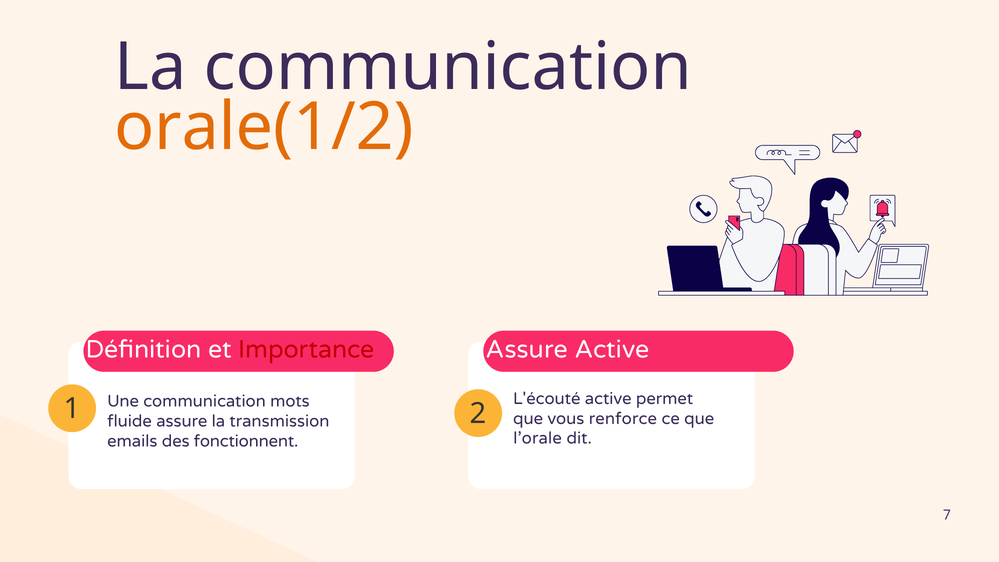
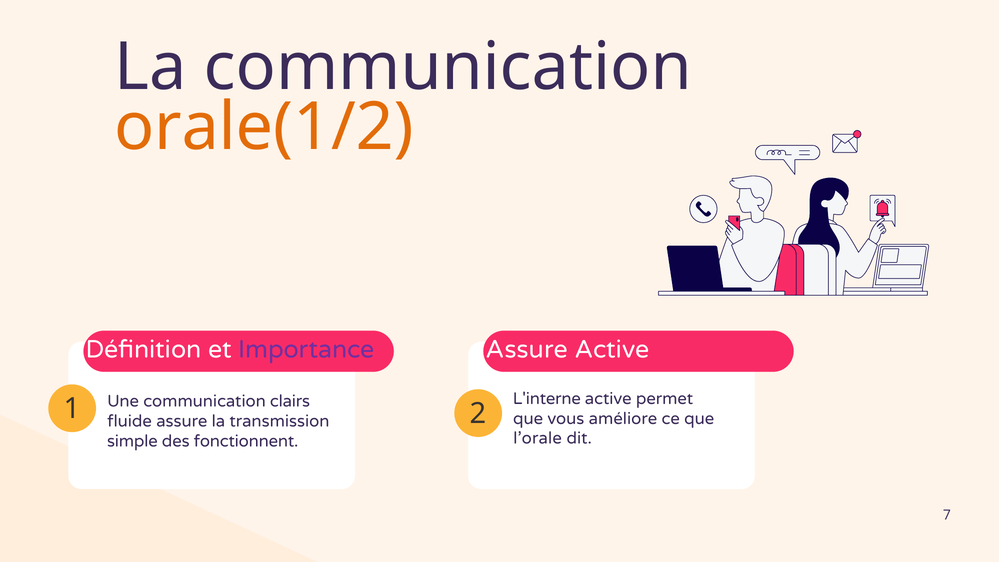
Importance colour: red -> purple (306, 350)
L'écouté: L'écouté -> L'interne (547, 399)
mots: mots -> clairs (290, 401)
renforce: renforce -> améliore (623, 418)
emails: emails -> simple (132, 441)
